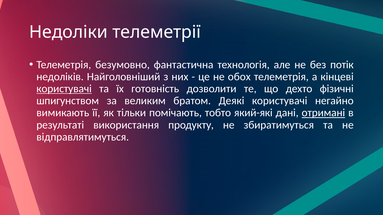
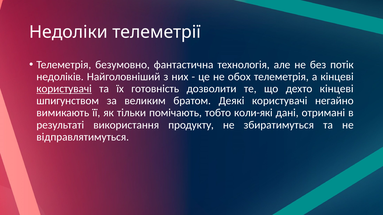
дехто фізичні: фізичні -> кінцеві (337, 89)
який-які: який-які -> коли-які (253, 113)
отримані underline: present -> none (323, 113)
